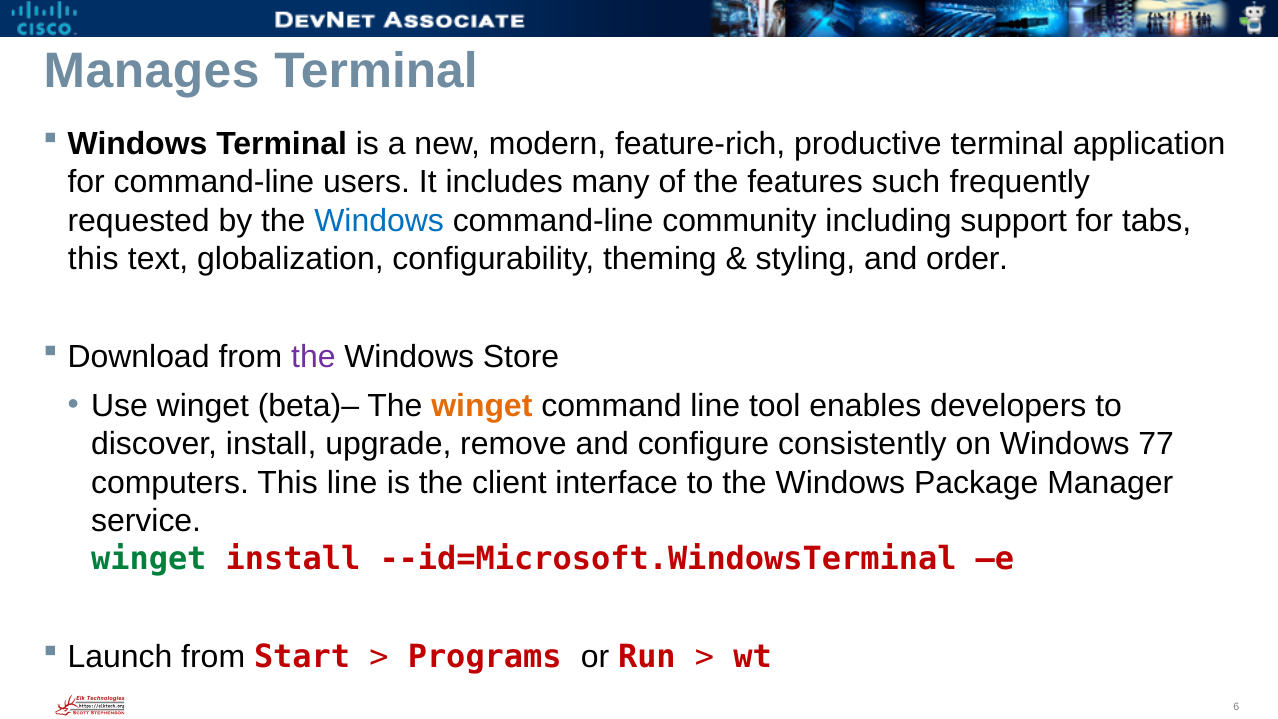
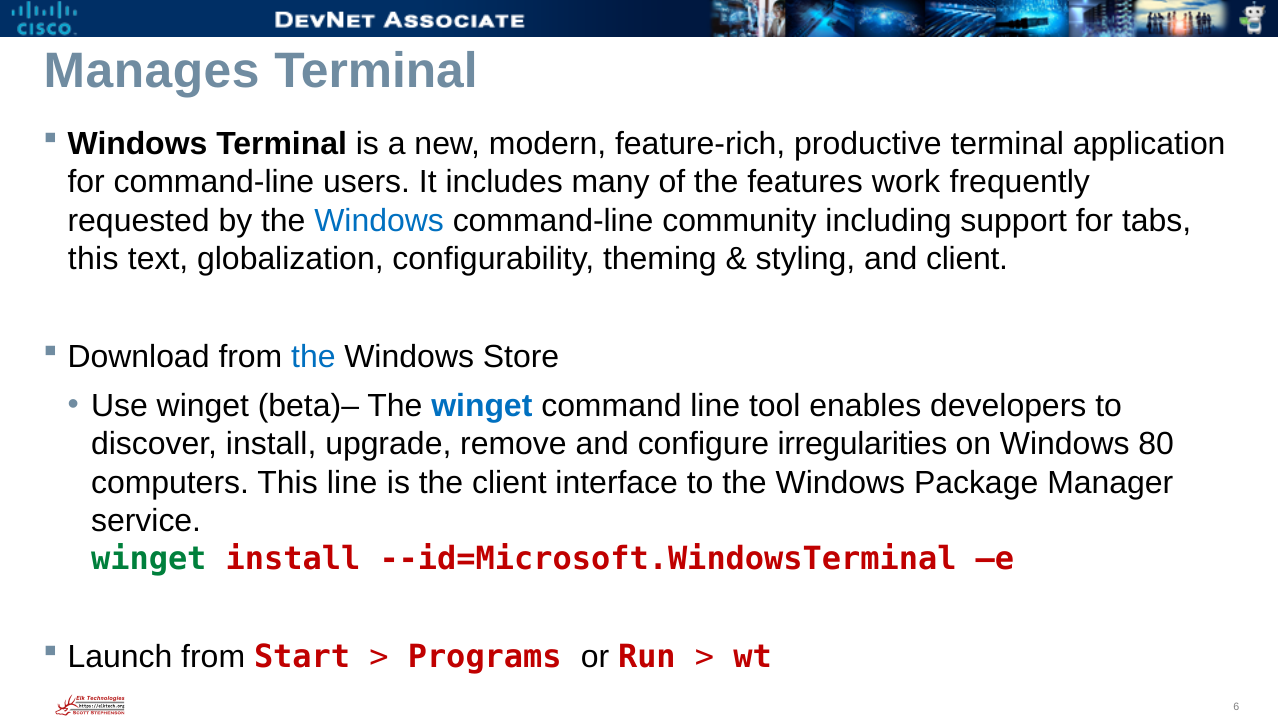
such: such -> work (906, 182)
and order: order -> client (967, 259)
the colour: purple -> blue (313, 357)
winget colour: orange -> blue (482, 406)
consistently: consistently -> irregularities (863, 444)
77: 77 -> 80 (1156, 444)
